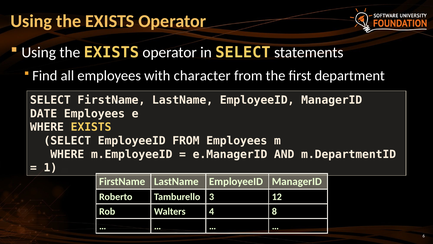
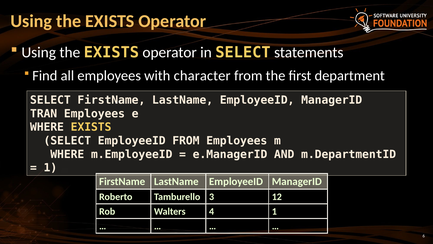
DATE: DATE -> TRAN (44, 113)
4 8: 8 -> 1 (274, 211)
